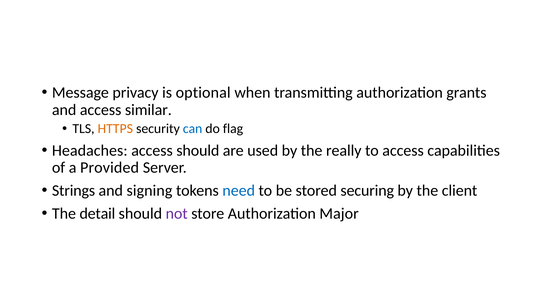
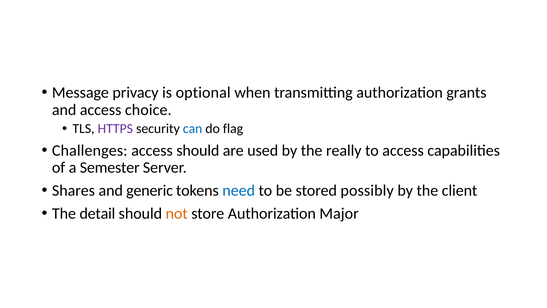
similar: similar -> choice (148, 110)
HTTPS colour: orange -> purple (115, 129)
Headaches: Headaches -> Challenges (90, 150)
Provided: Provided -> Semester (110, 167)
Strings: Strings -> Shares (73, 190)
signing: signing -> generic (150, 190)
securing: securing -> possibly (367, 190)
not colour: purple -> orange (177, 213)
